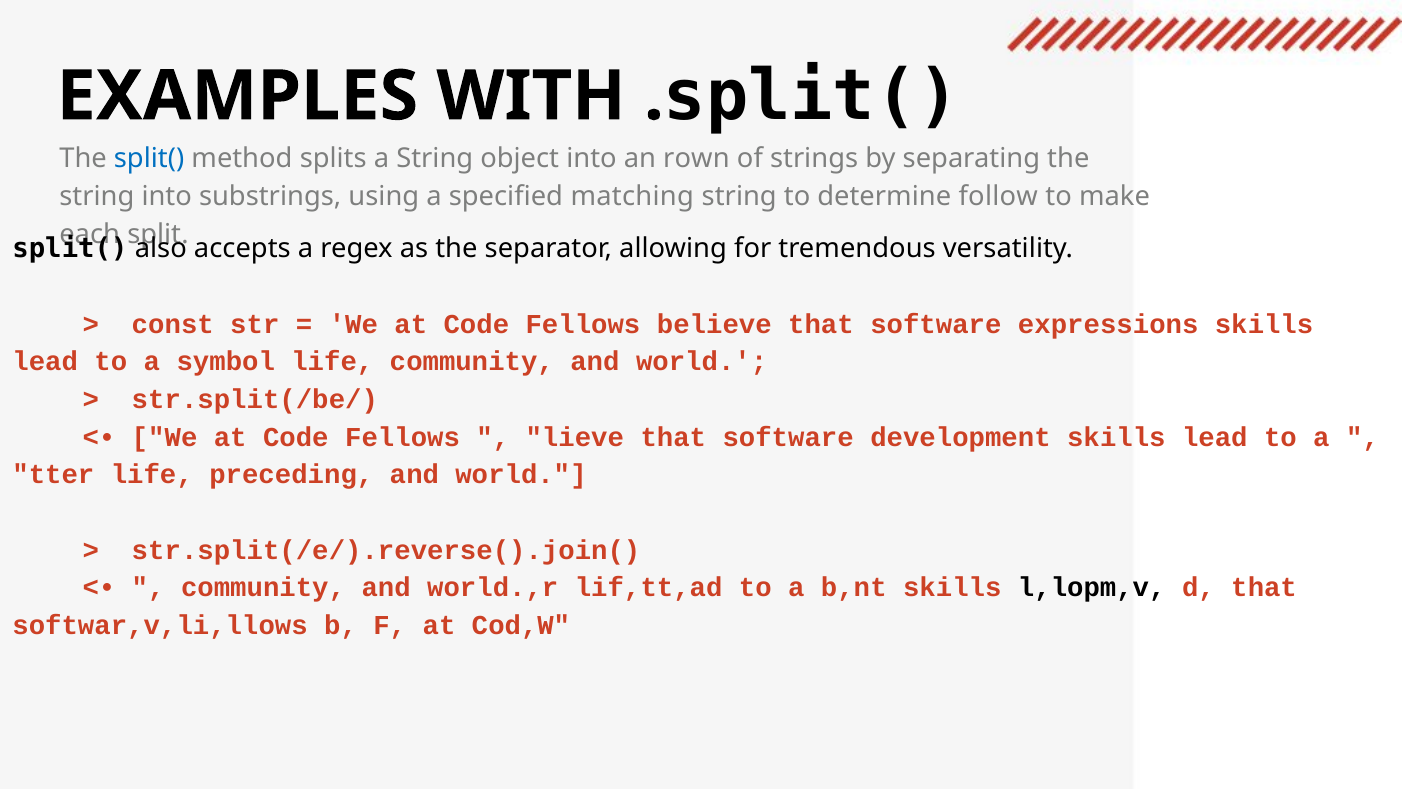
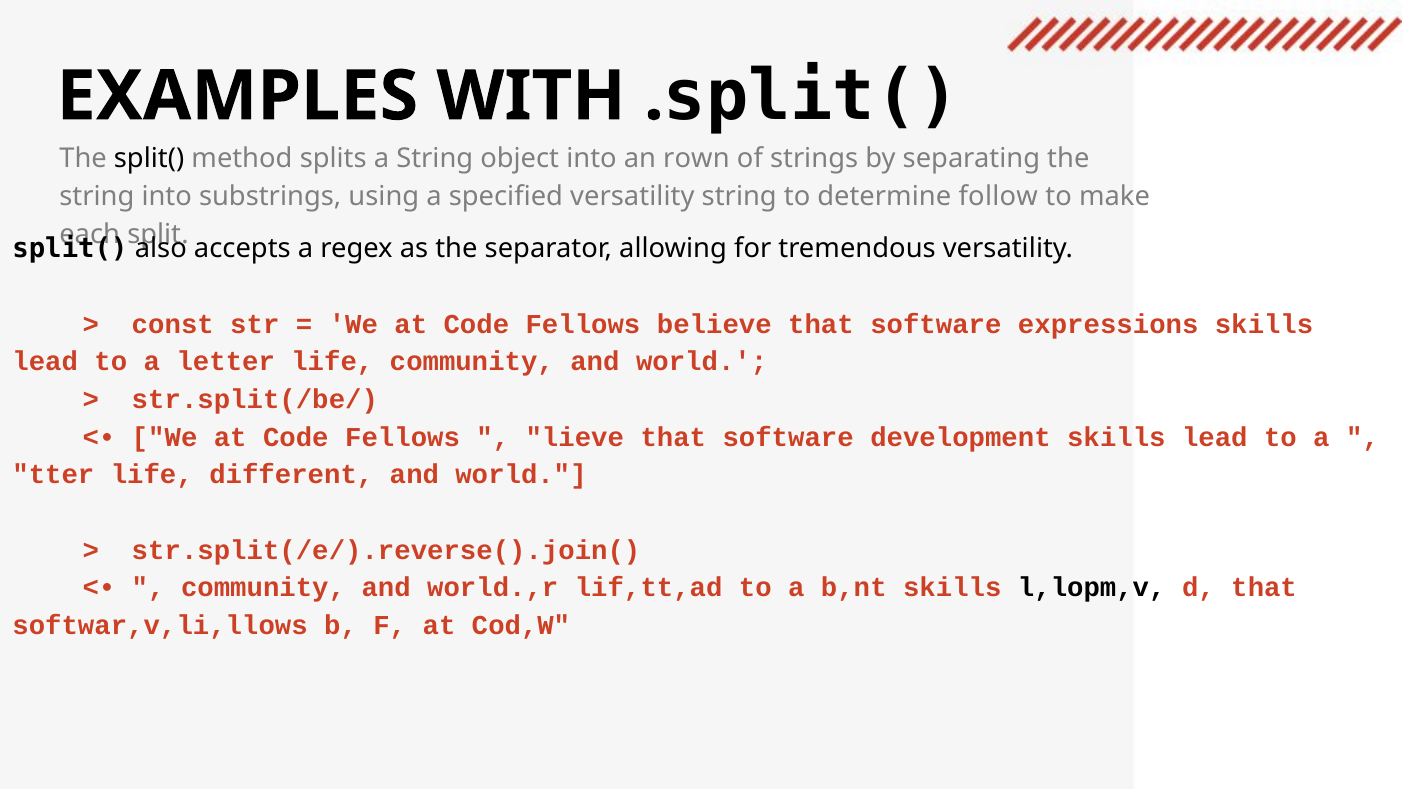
split( colour: blue -> black (149, 159)
specified matching: matching -> versatility (632, 196)
symbol: symbol -> letter (226, 362)
preceding: preceding -> different (291, 475)
